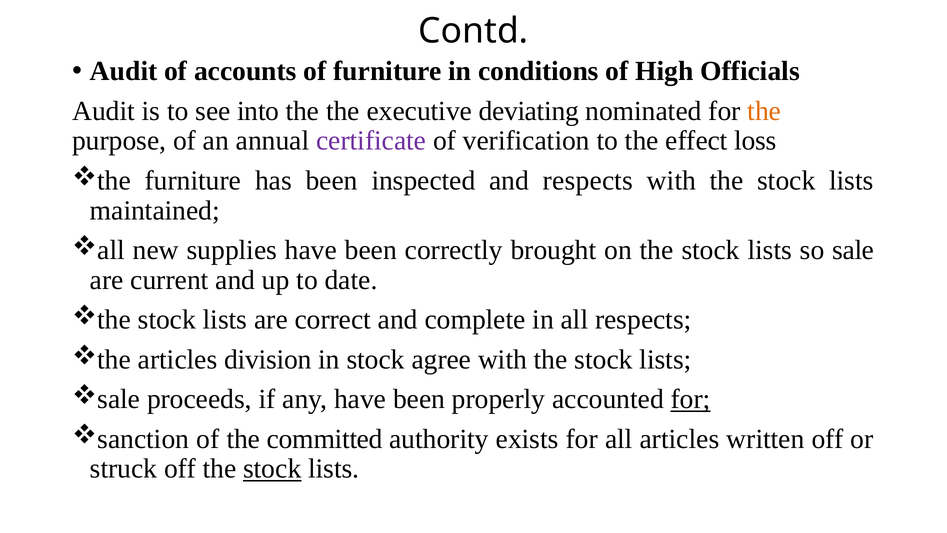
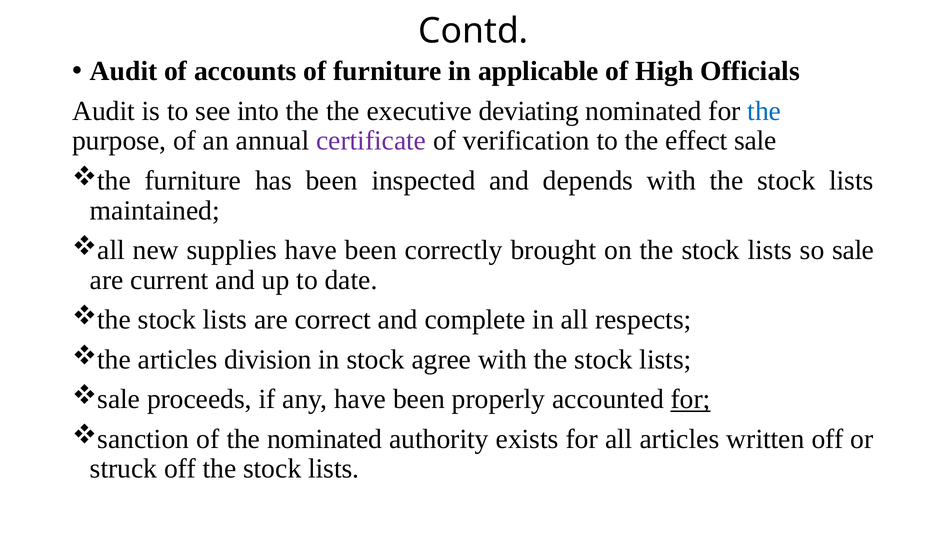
conditions: conditions -> applicable (538, 71)
the colour: orange -> blue (764, 111)
effect loss: loss -> sale (755, 141)
and respects: respects -> depends (588, 180)
the committed: committed -> nominated (325, 439)
stock underline: present -> none (272, 469)
